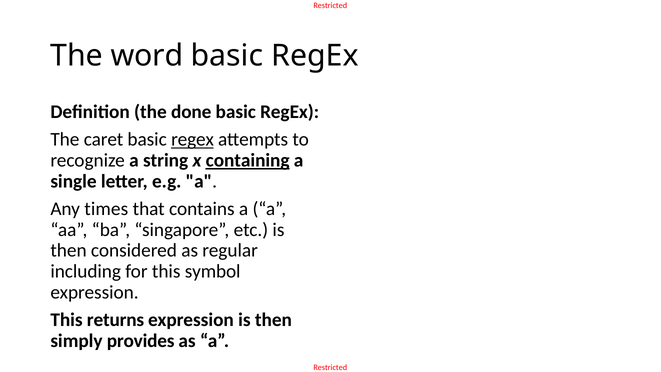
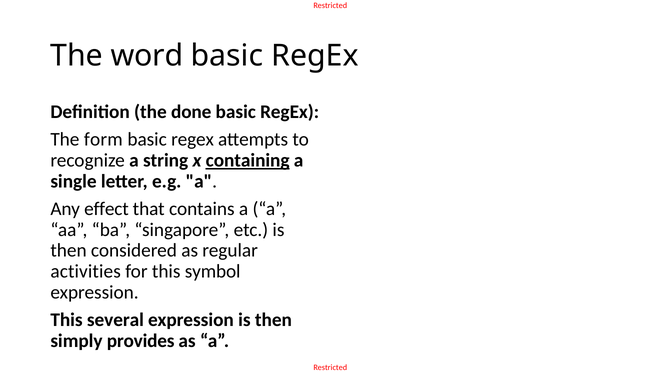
caret: caret -> form (103, 139)
regex underline: present -> none (193, 139)
times: times -> effect (106, 209)
including: including -> activities (86, 271)
returns: returns -> several (115, 320)
